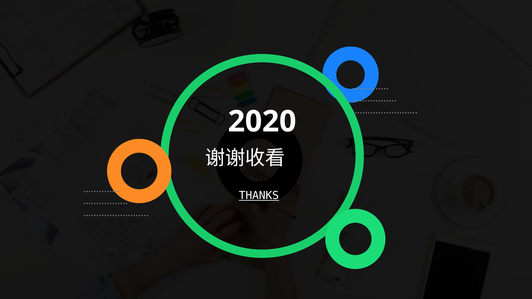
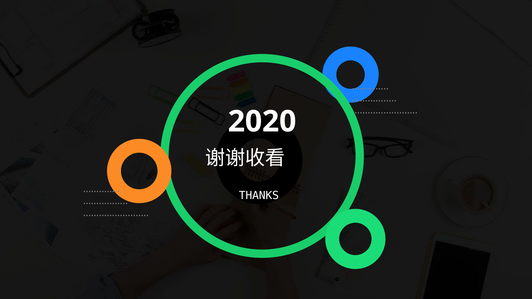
THANKS underline: present -> none (259, 196)
